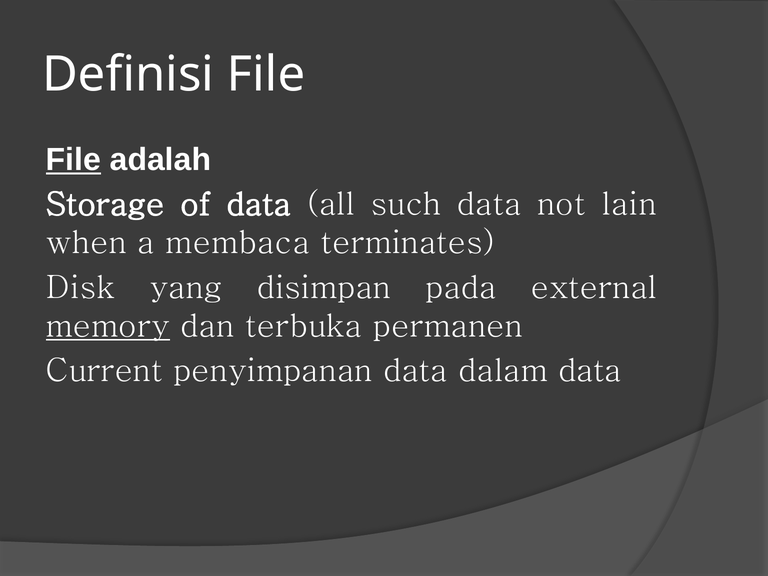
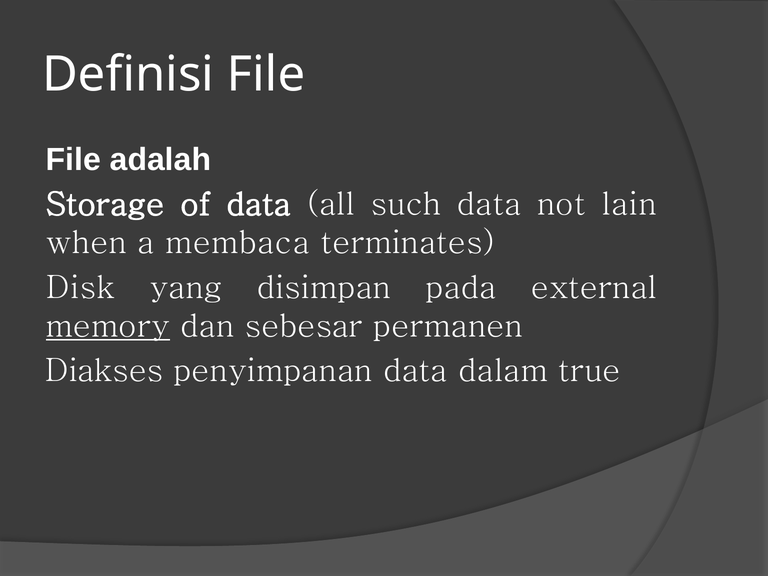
File underline: present -> none (73, 160)
terbuka: terbuka -> sebesar (304, 326)
Current: Current -> Diakses (104, 371)
dalam data: data -> true (590, 371)
